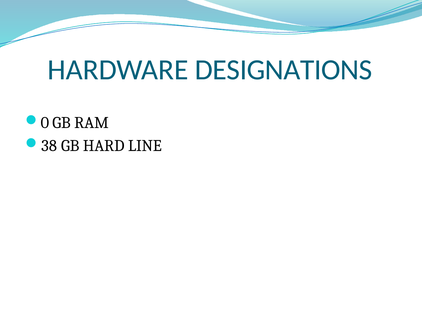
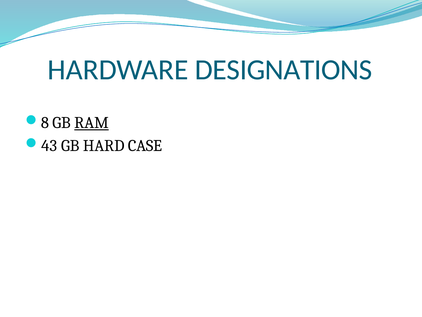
0: 0 -> 8 (45, 123)
RAM underline: none -> present (91, 123)
38: 38 -> 43 (49, 146)
LINE: LINE -> CASE (145, 146)
